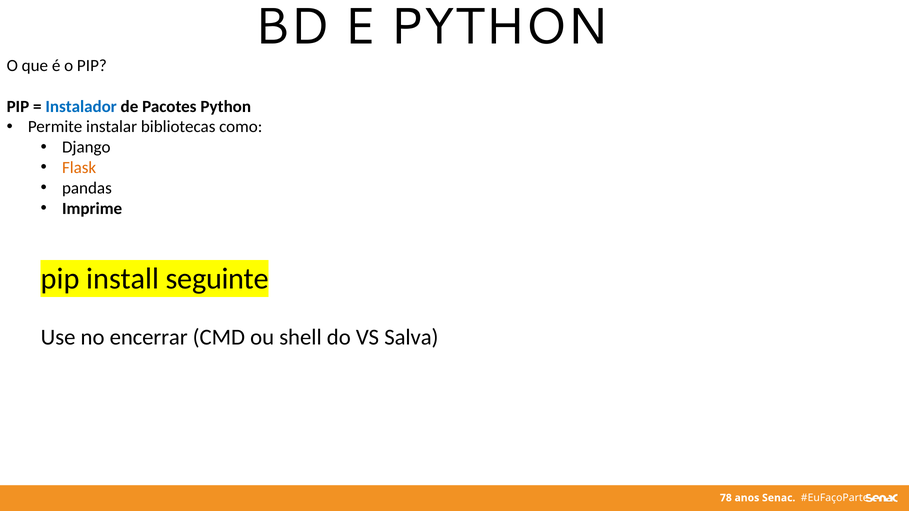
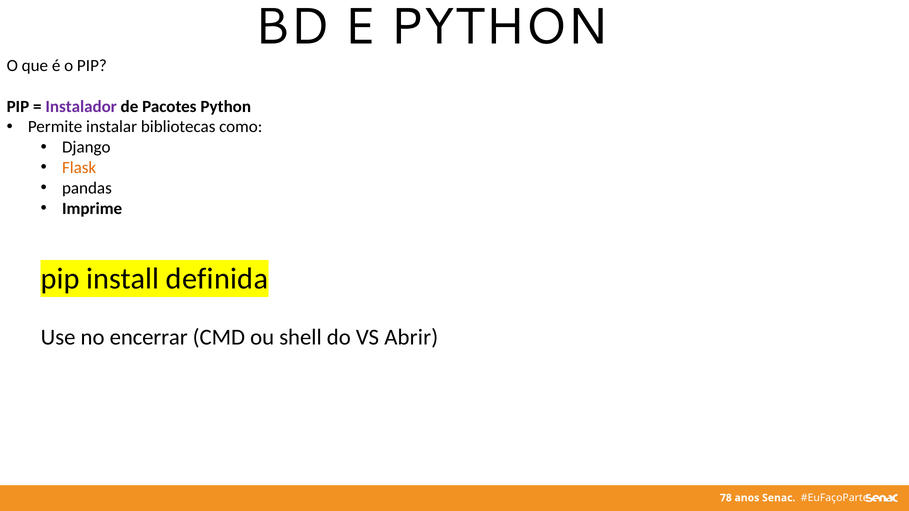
Instalador colour: blue -> purple (81, 106)
seguinte: seguinte -> definida (217, 279)
Salva: Salva -> Abrir (411, 338)
